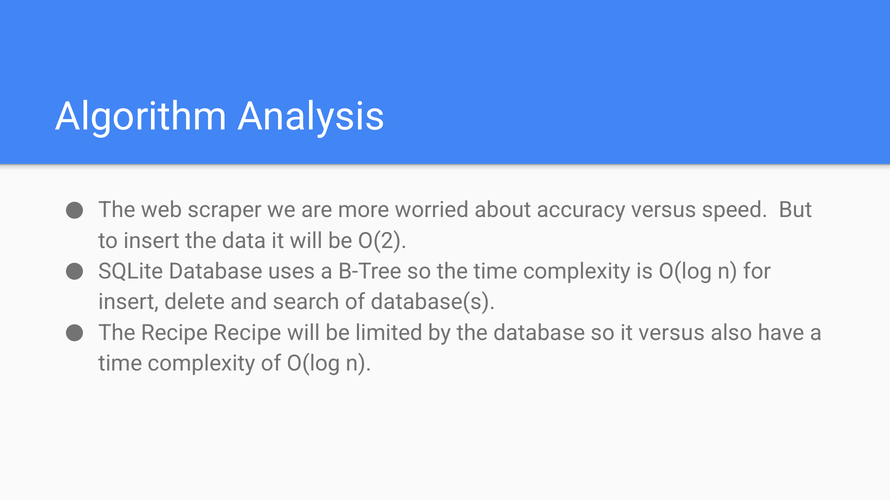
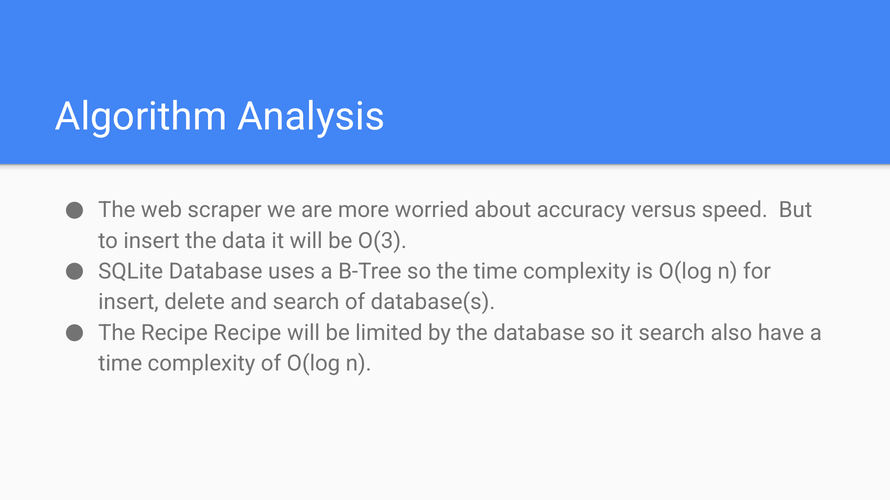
O(2: O(2 -> O(3 (382, 241)
it versus: versus -> search (672, 333)
